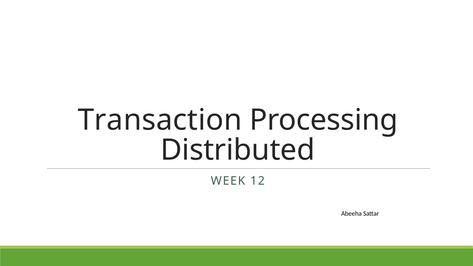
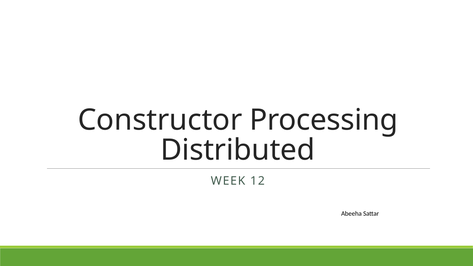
Transaction: Transaction -> Constructor (160, 120)
